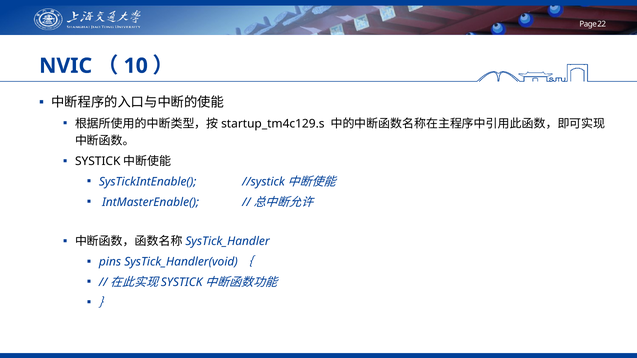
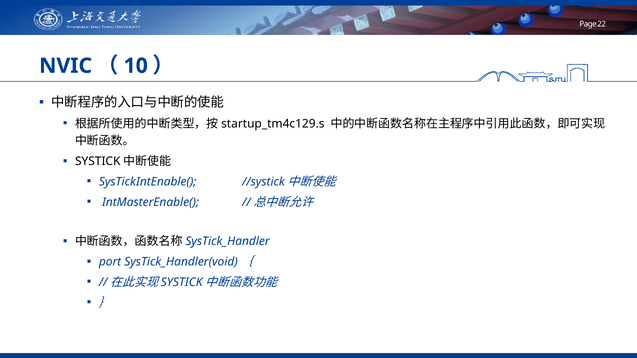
pins: pins -> port (110, 262)
